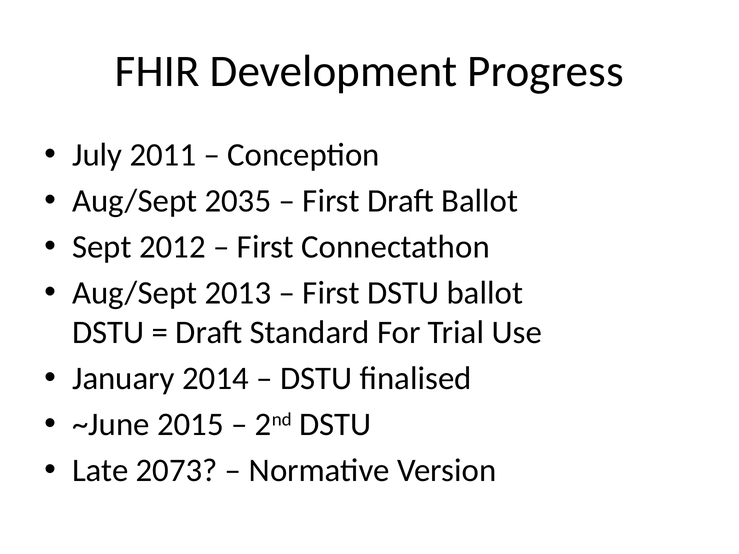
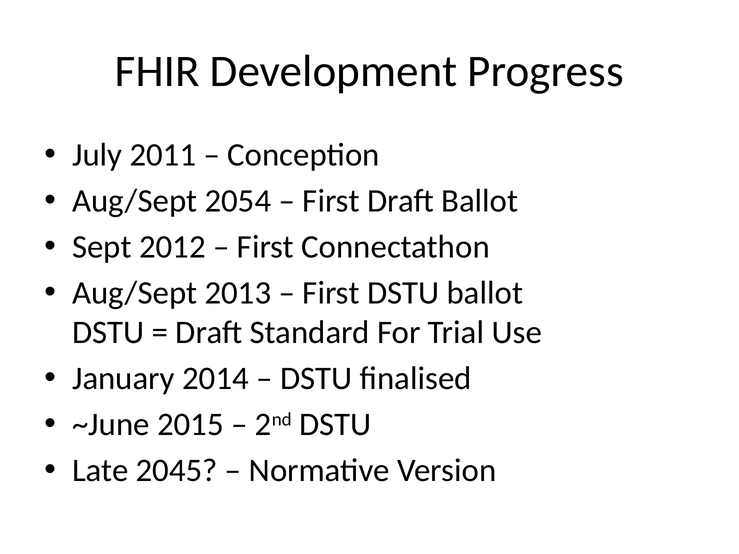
2035: 2035 -> 2054 (238, 201)
2073: 2073 -> 2045 (177, 471)
